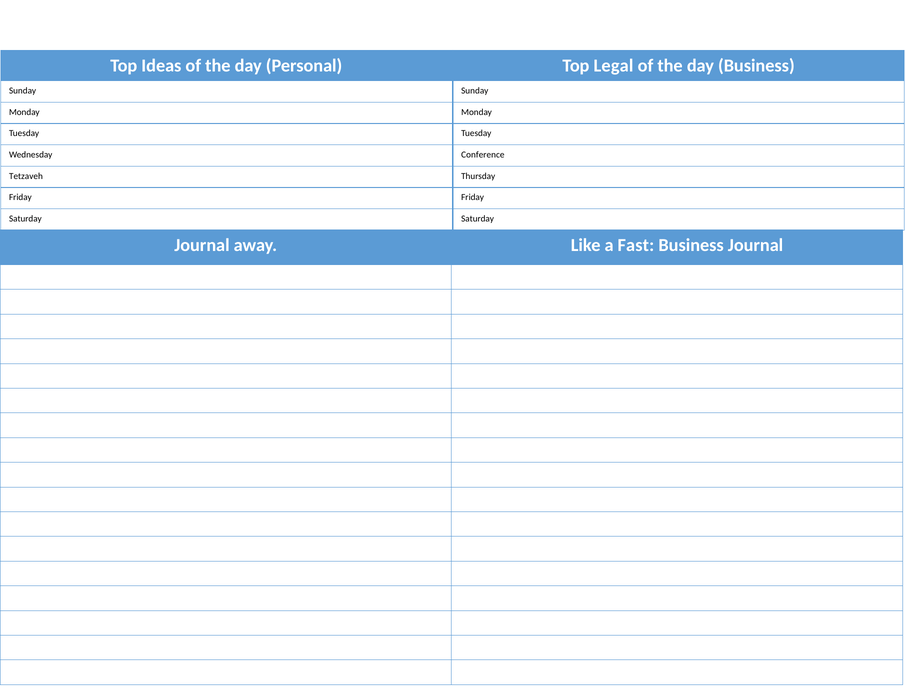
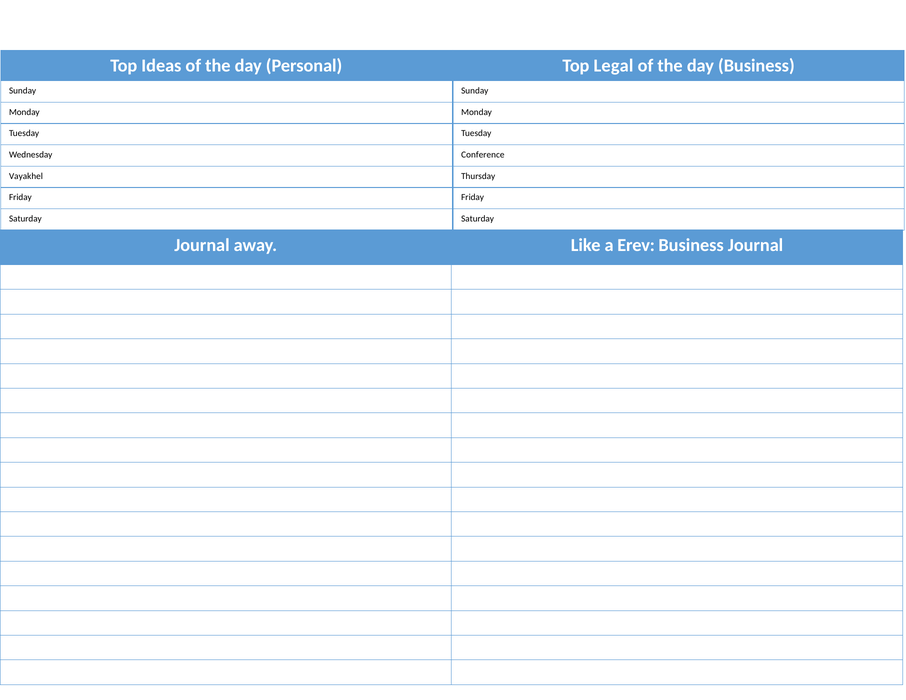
Tetzaveh: Tetzaveh -> Vayakhel (26, 176)
Fast: Fast -> Erev (636, 245)
